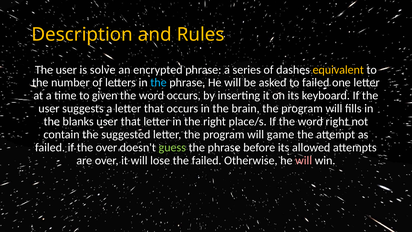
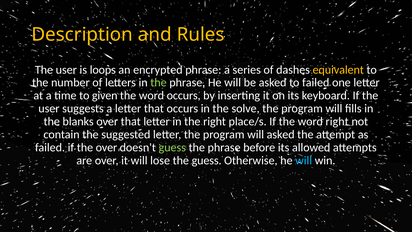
solve: solve -> loops (103, 70)
the colour: light blue -> light green (159, 83)
brain: brain -> solve (246, 109)
blanks user: user -> over (107, 121)
will game: game -> asked (281, 134)
the failed: failed -> guess (207, 160)
will colour: pink -> light blue (304, 160)
